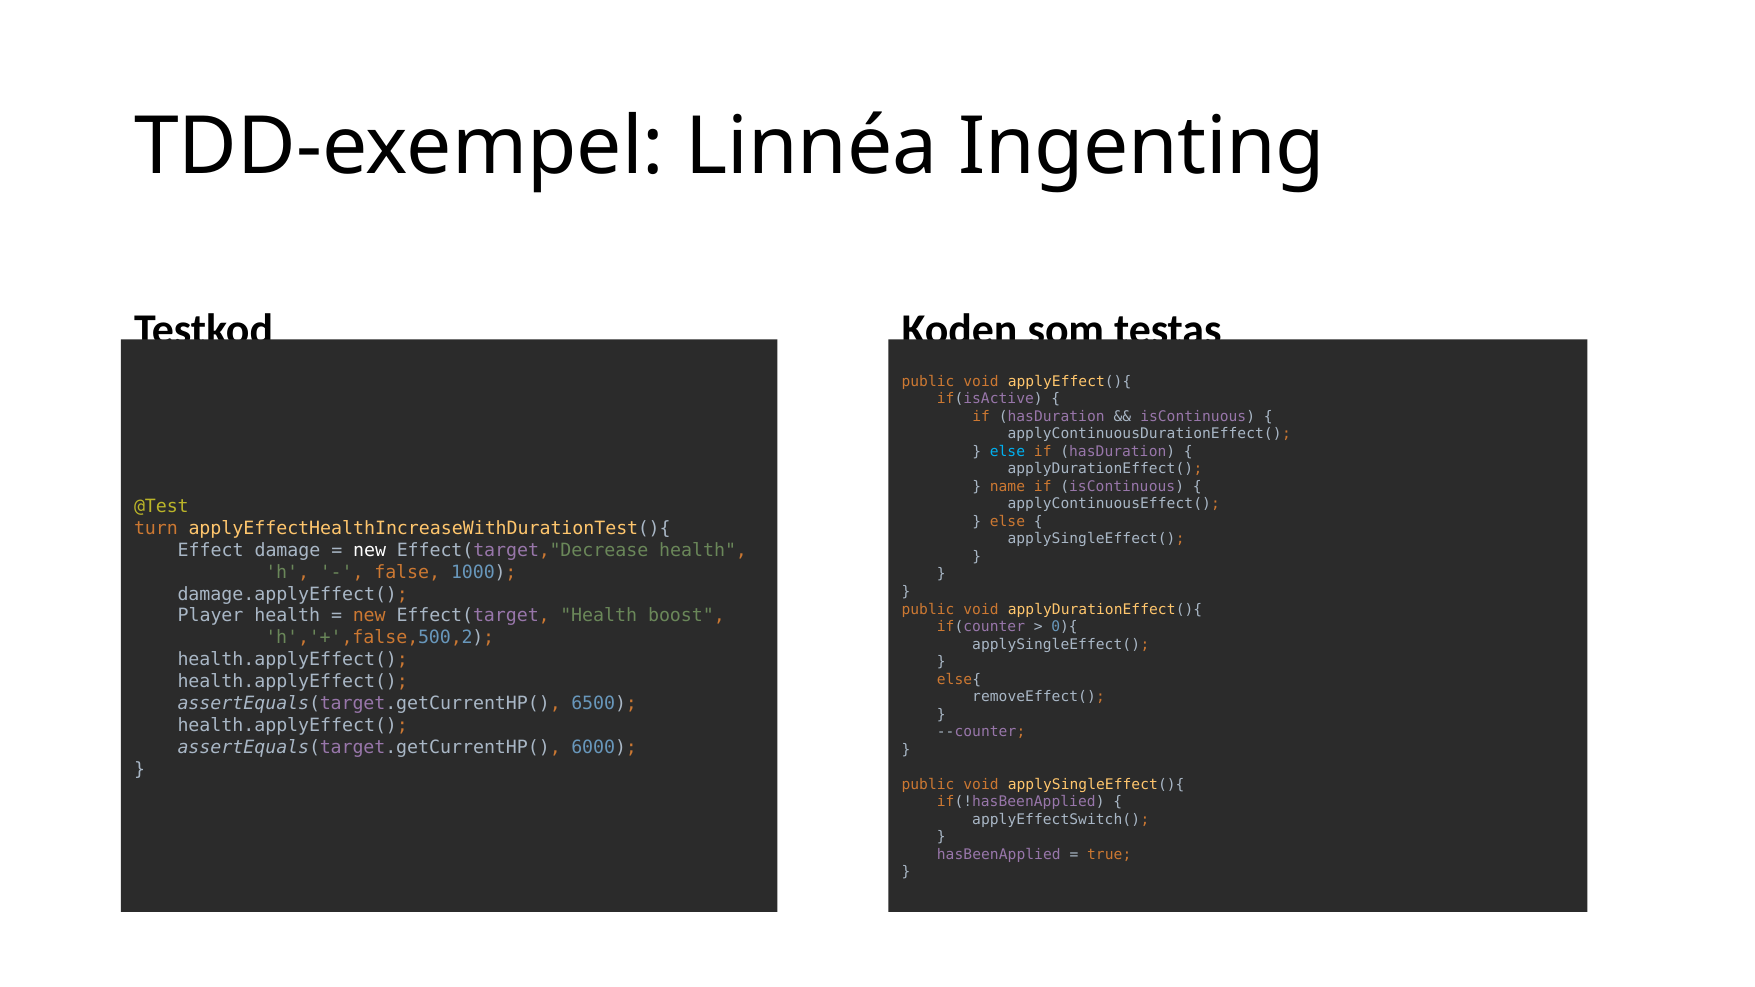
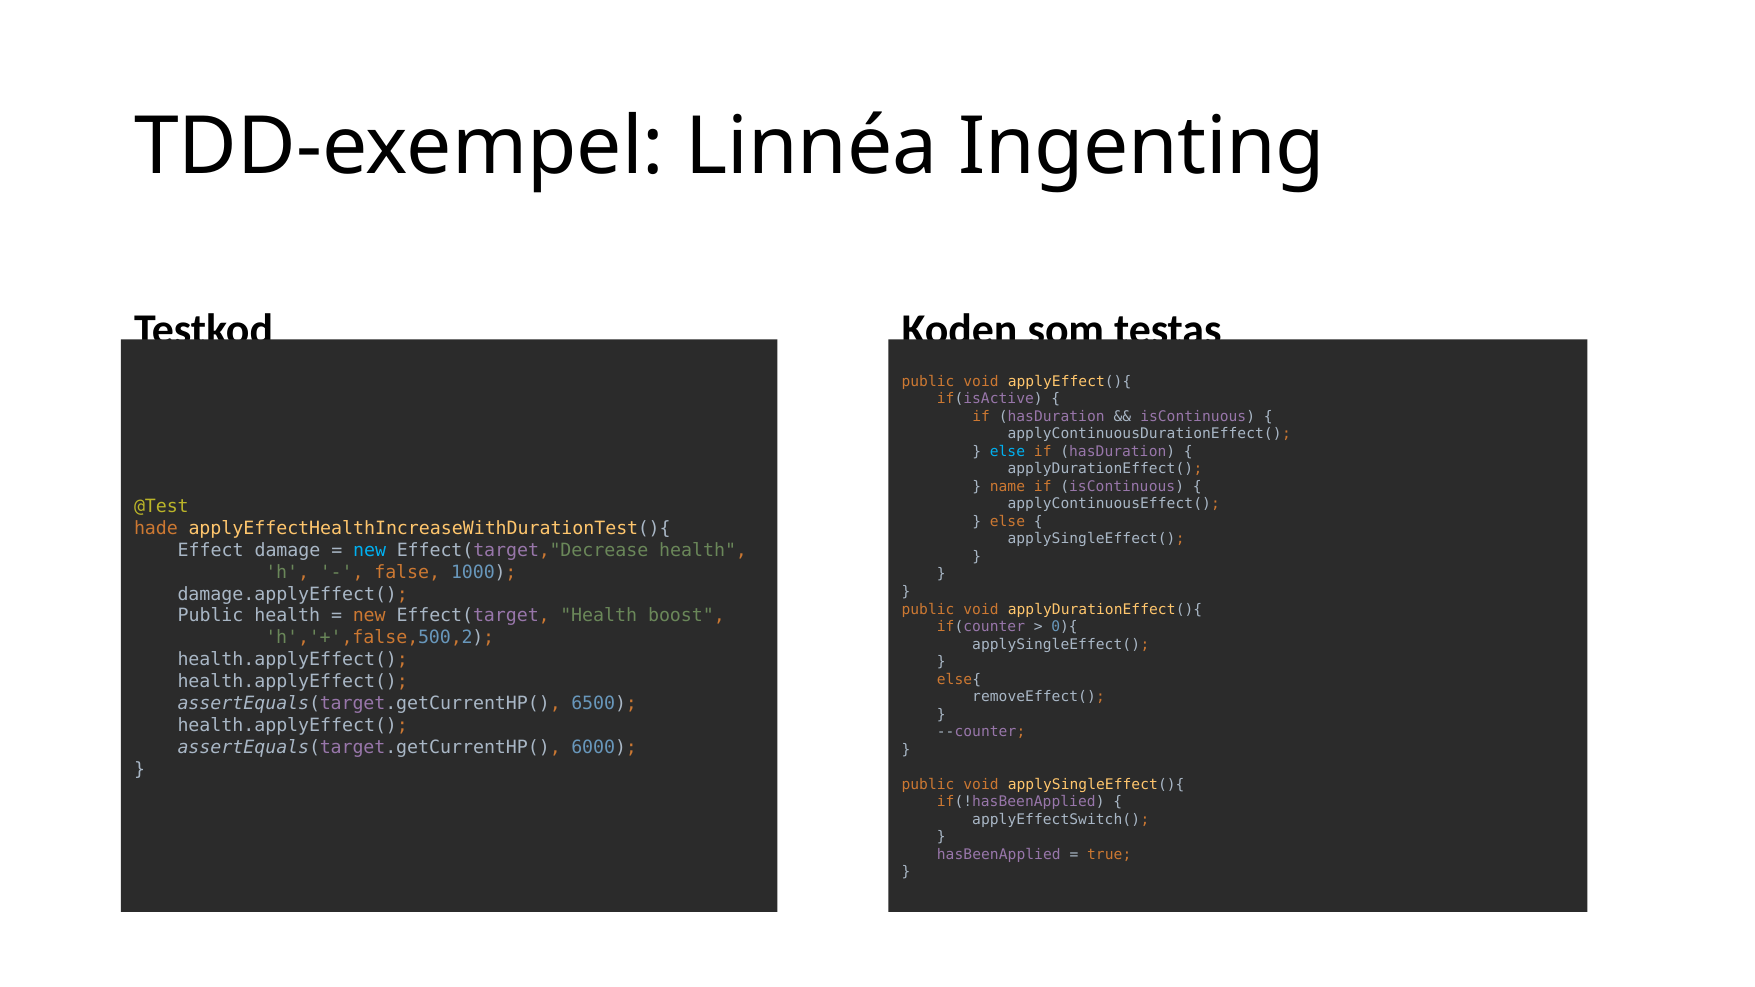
turn: turn -> hade (156, 528)
new colour: white -> light blue (370, 550)
Player: Player -> Public (211, 616)
